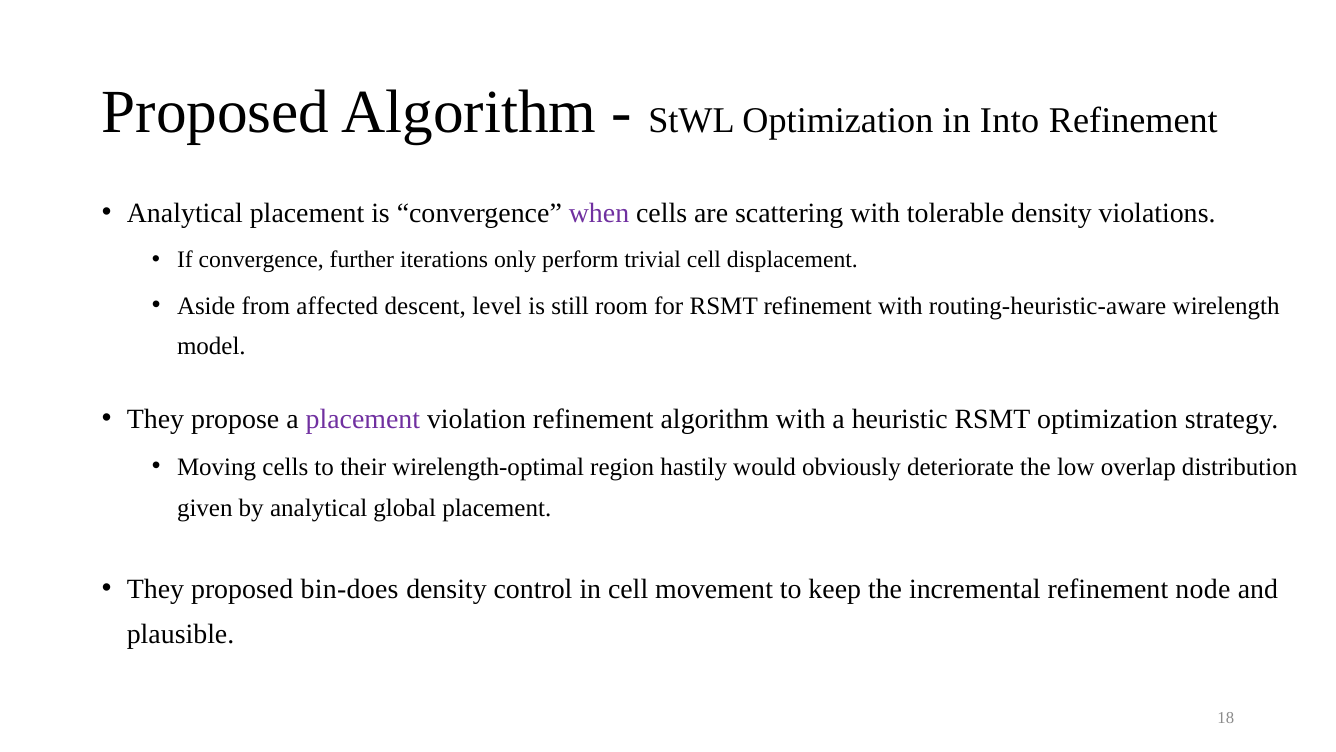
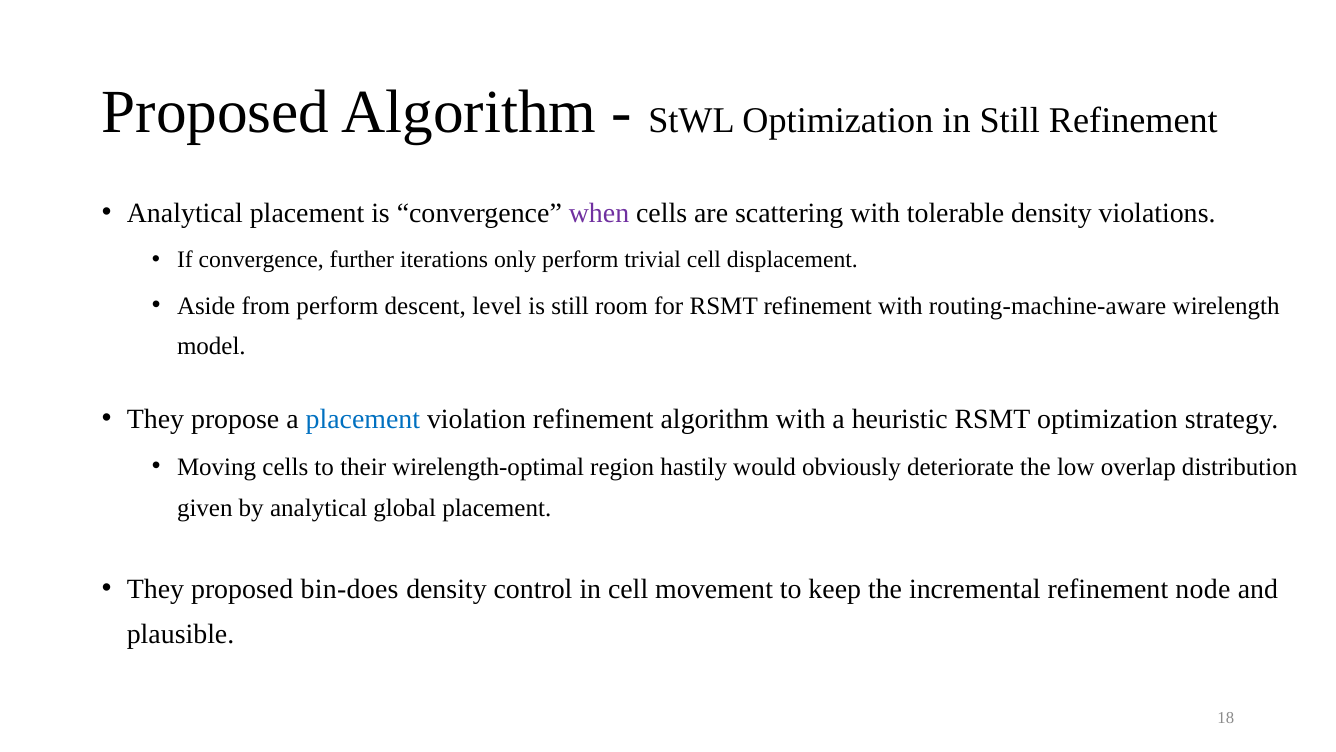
in Into: Into -> Still (1010, 120)
from affected: affected -> perform (337, 306)
routing-heuristic-aware: routing-heuristic-aware -> routing-machine-aware (1048, 306)
placement colour: purple -> blue (363, 419)
